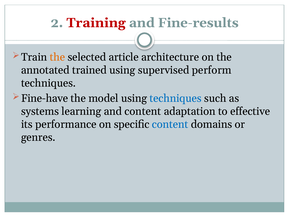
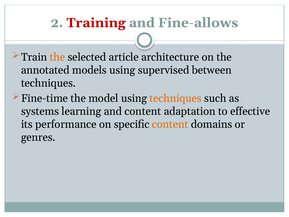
Fine-results: Fine-results -> Fine-allows (198, 23)
trained: trained -> models (89, 70)
perform: perform -> between (212, 70)
Fine-have: Fine-have -> Fine-time (45, 98)
techniques colour: blue -> orange (176, 98)
content colour: blue -> orange (170, 124)
